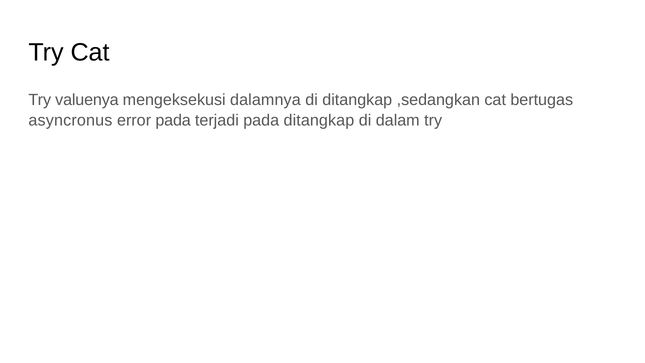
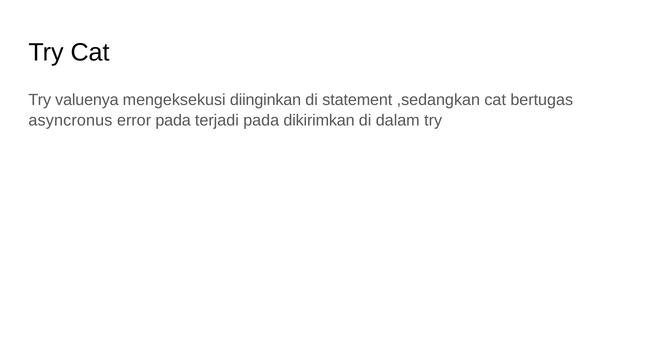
dalamnya: dalamnya -> diinginkan (266, 100)
di ditangkap: ditangkap -> statement (357, 100)
pada ditangkap: ditangkap -> dikirimkan (319, 120)
